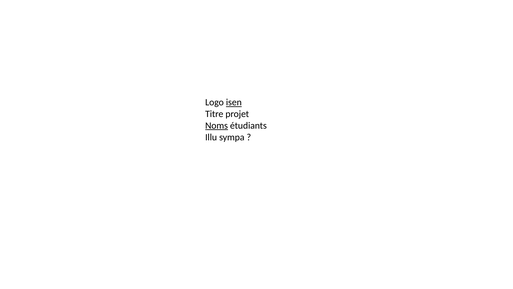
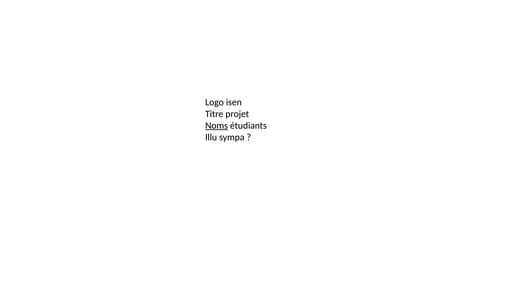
isen underline: present -> none (234, 102)
